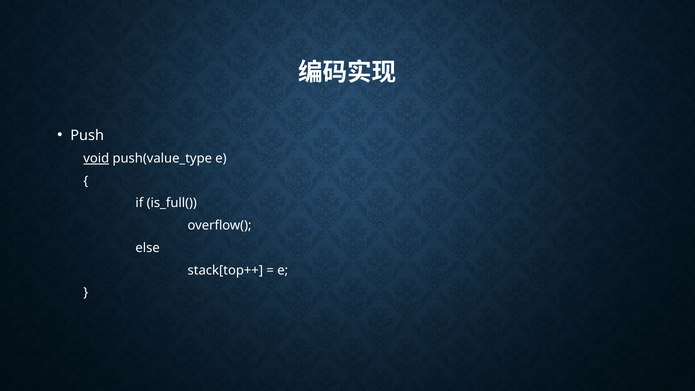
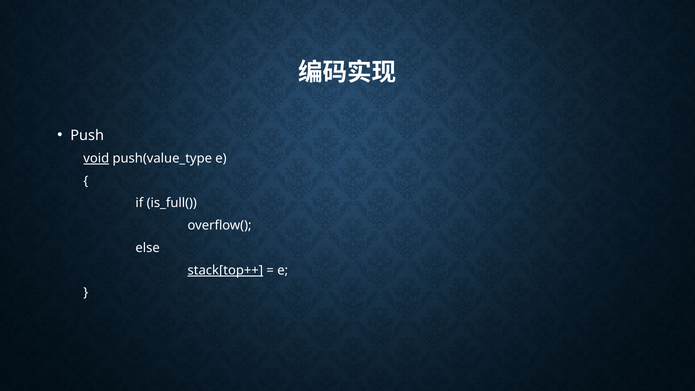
stack[top++ underline: none -> present (225, 270)
